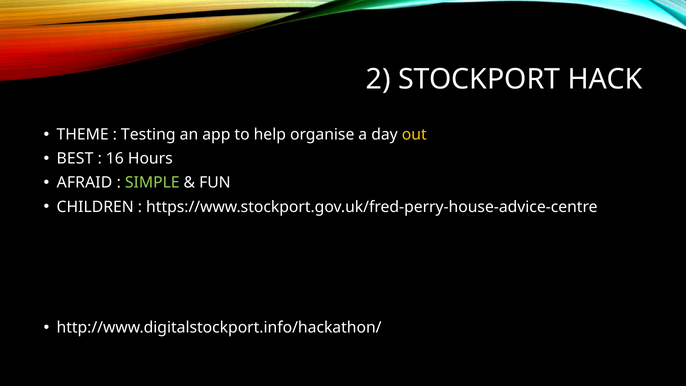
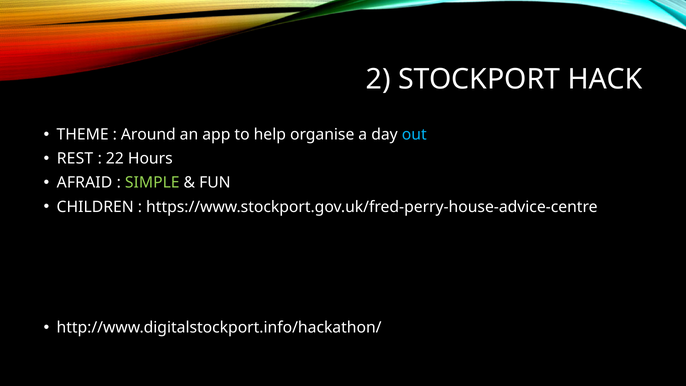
Testing: Testing -> Around (148, 134)
out colour: yellow -> light blue (414, 134)
BEST: BEST -> REST (75, 159)
16: 16 -> 22 (115, 159)
